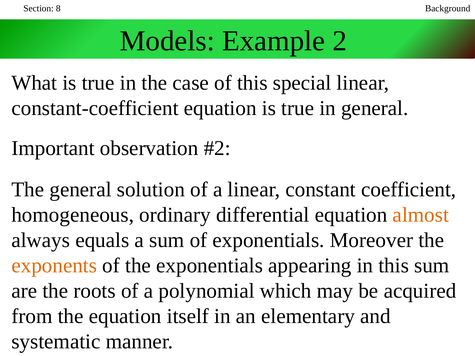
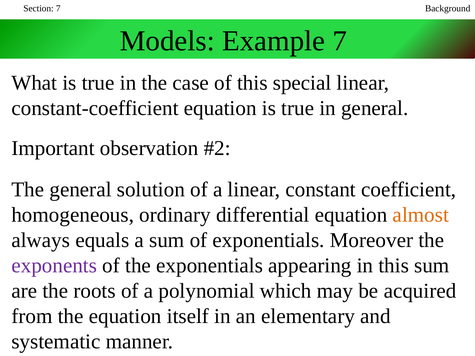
Section 8: 8 -> 7 (58, 9)
Example 2: 2 -> 7 (340, 41)
exponents colour: orange -> purple (54, 266)
